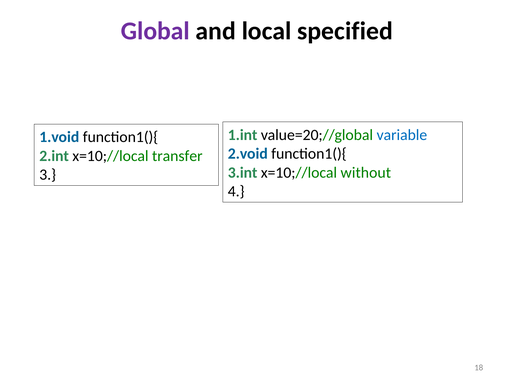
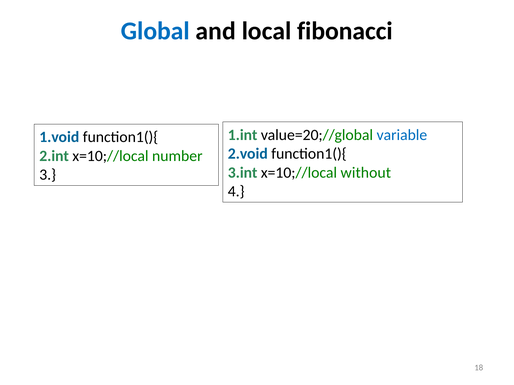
Global colour: purple -> blue (155, 31)
specified: specified -> fibonacci (345, 31)
transfer: transfer -> number (177, 156)
